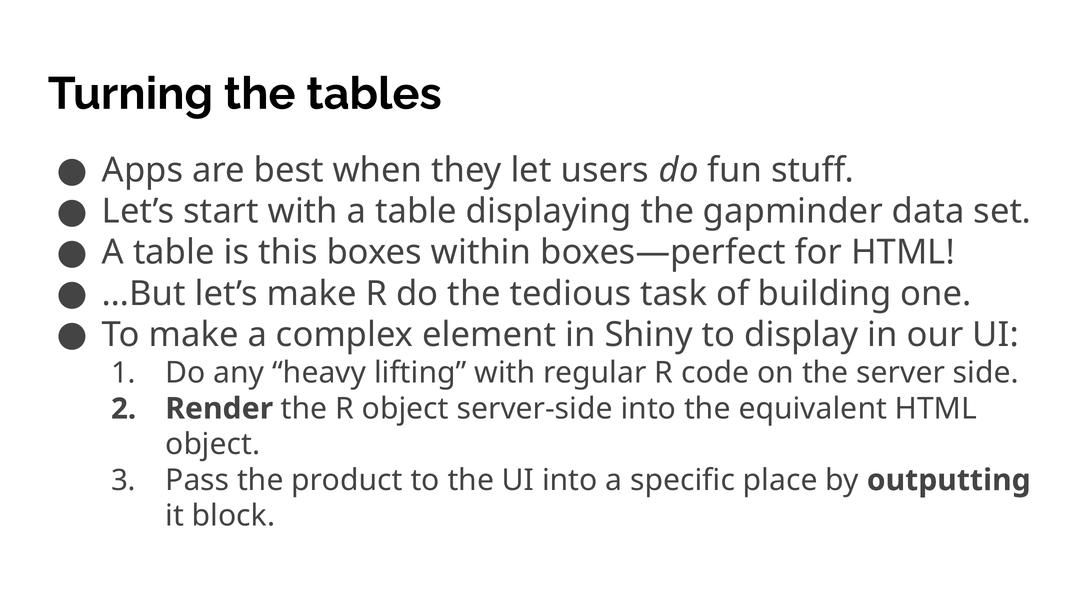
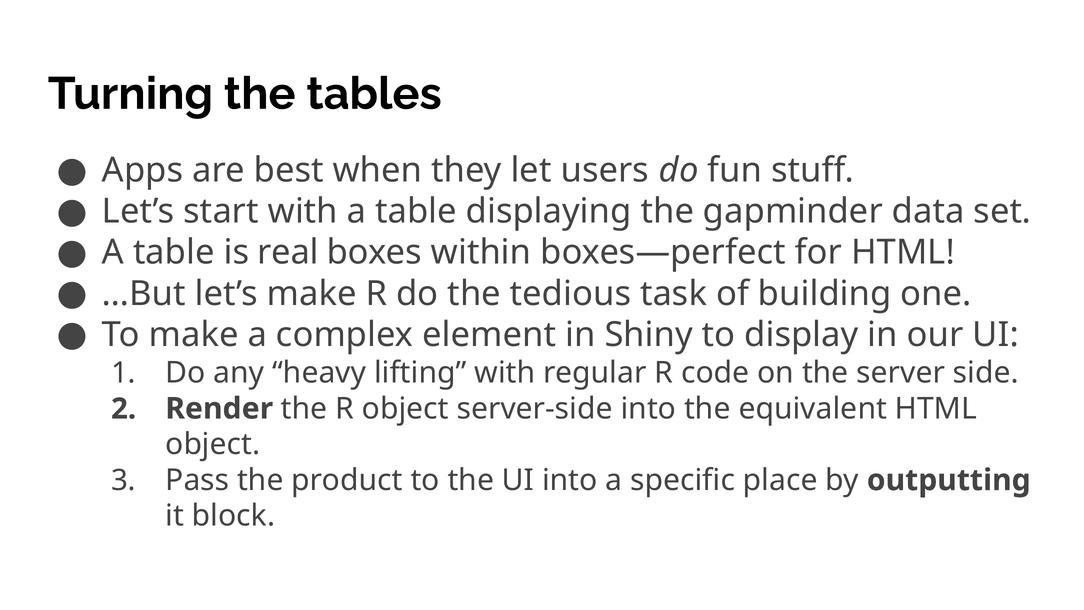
this: this -> real (288, 252)
